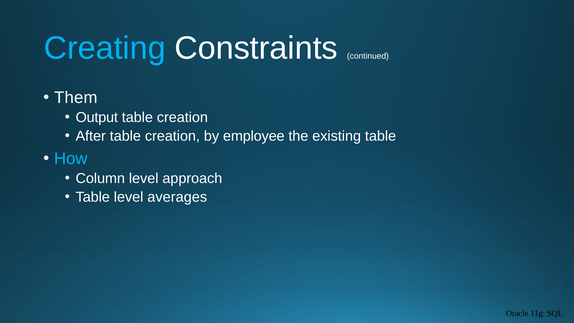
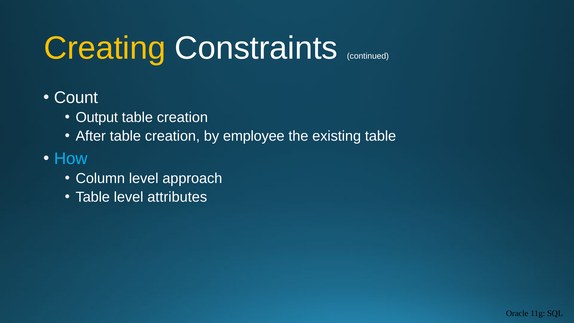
Creating colour: light blue -> yellow (105, 48)
Them: Them -> Count (76, 98)
averages: averages -> attributes (177, 197)
